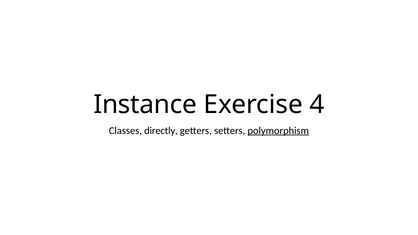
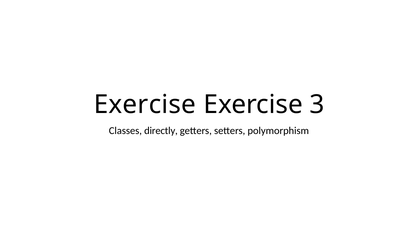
Instance: Instance -> Exercise (145, 104)
4: 4 -> 3 (317, 104)
polymorphism underline: present -> none (278, 131)
